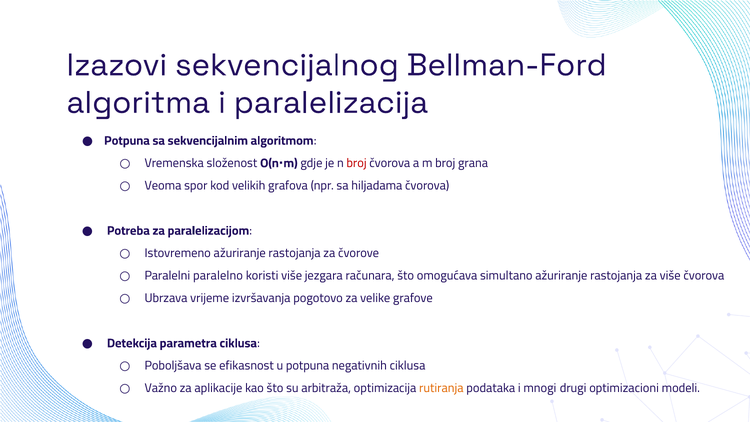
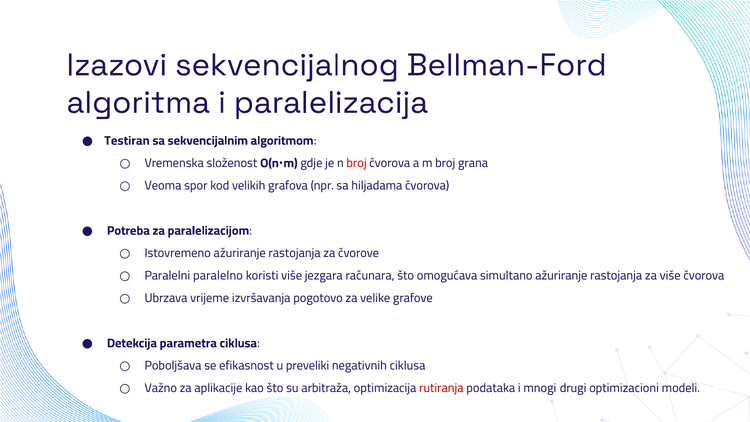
Potpuna: Potpuna -> Testiran (127, 141)
u potpuna: potpuna -> preveliki (308, 366)
rutiranja colour: orange -> red (441, 388)
